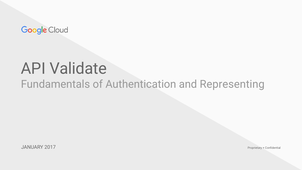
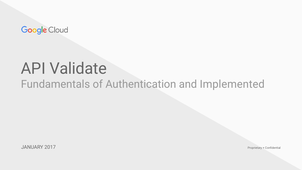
Representing: Representing -> Implemented (232, 84)
